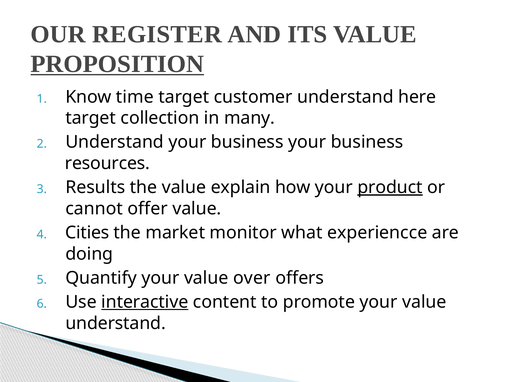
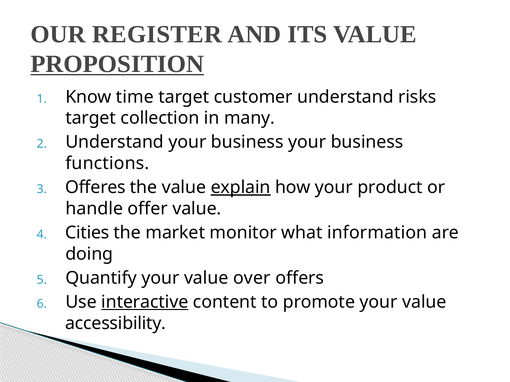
here: here -> risks (417, 97)
resources: resources -> functions (107, 164)
Results: Results -> Offeres (95, 188)
explain underline: none -> present (241, 188)
product underline: present -> none (390, 188)
cannot: cannot -> handle (94, 209)
experiencce: experiencce -> information (377, 233)
understand: understand -> accessibility (116, 324)
